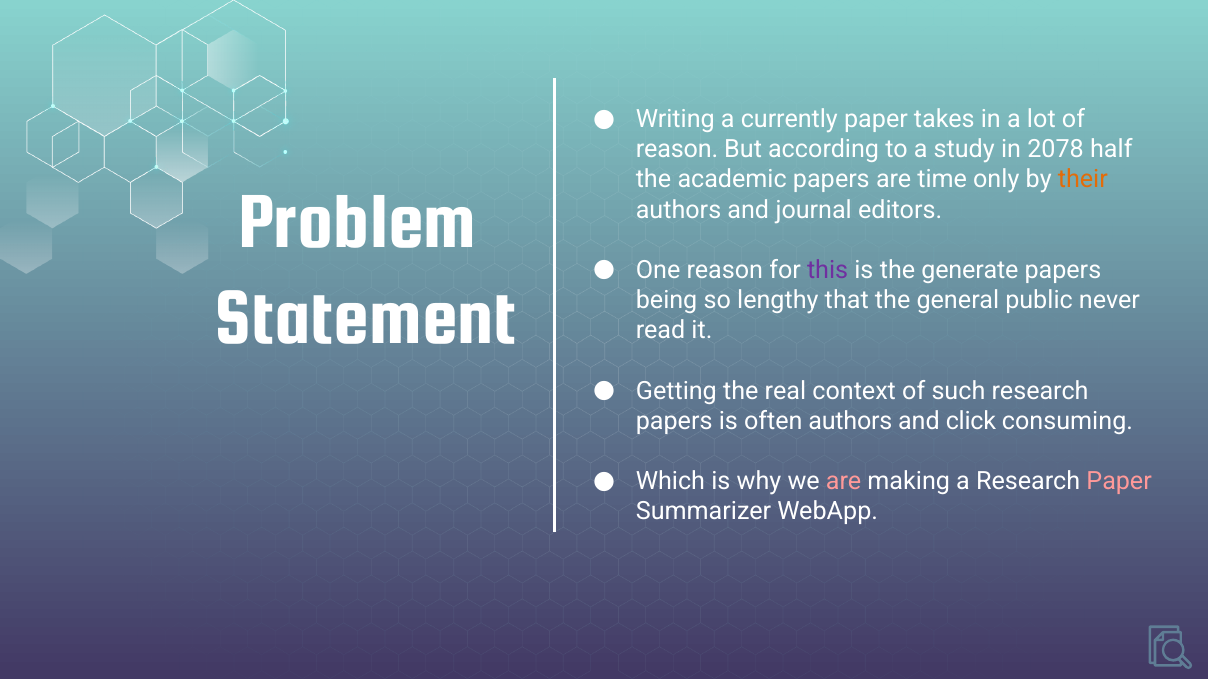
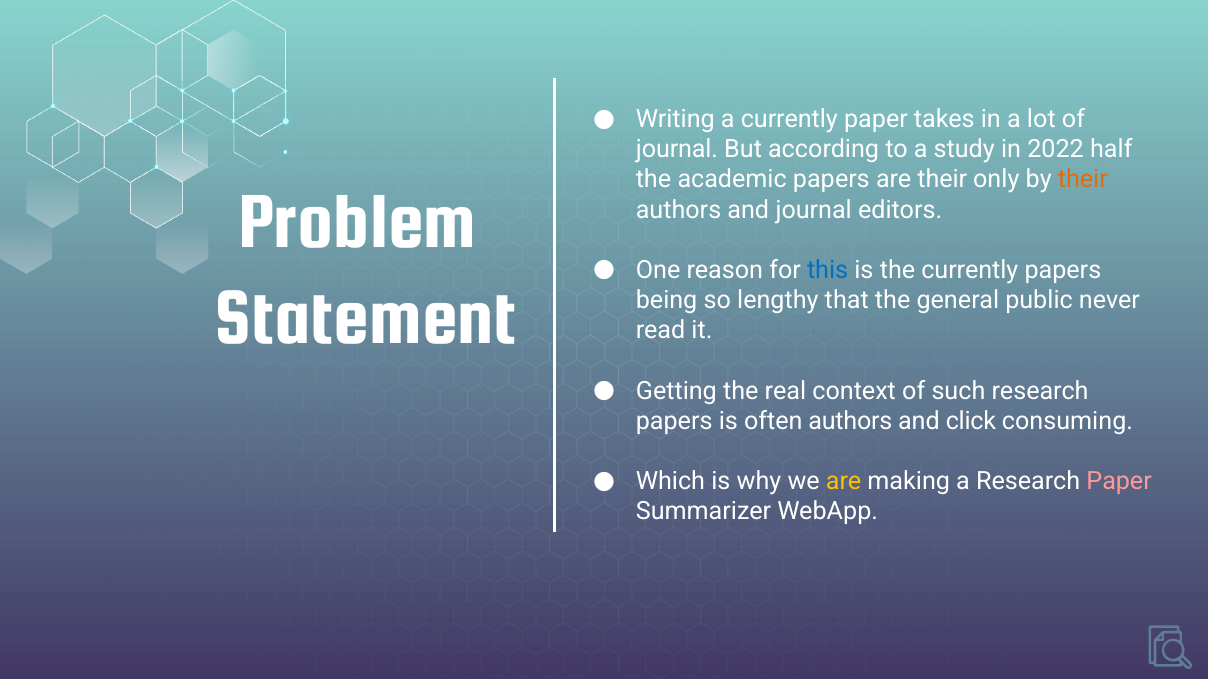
reason: reason -> journal (677, 149)
2078: 2078 -> 2022 (1056, 149)
are time: time -> their (942, 180)
this colour: purple -> blue (828, 270)
the generate: generate -> currently (970, 270)
are colour: pink -> yellow (844, 482)
